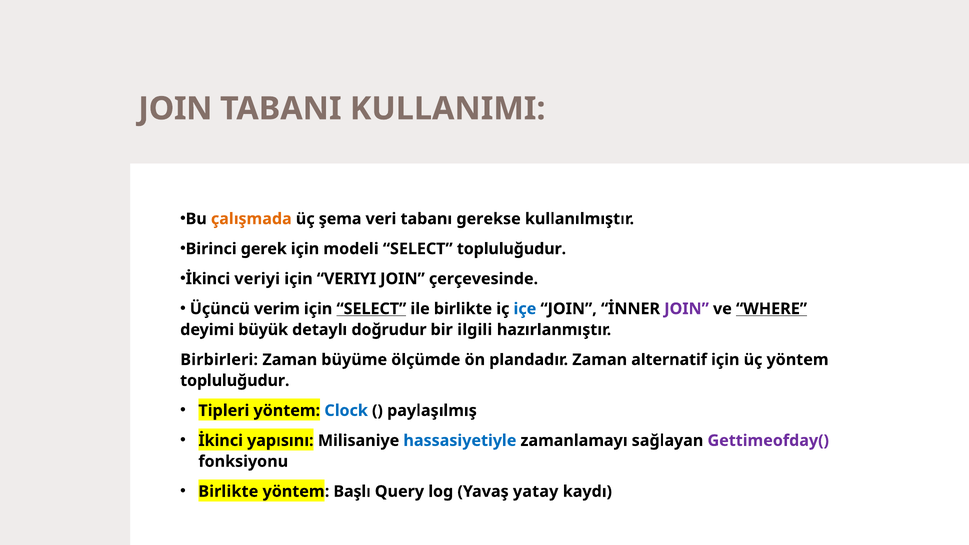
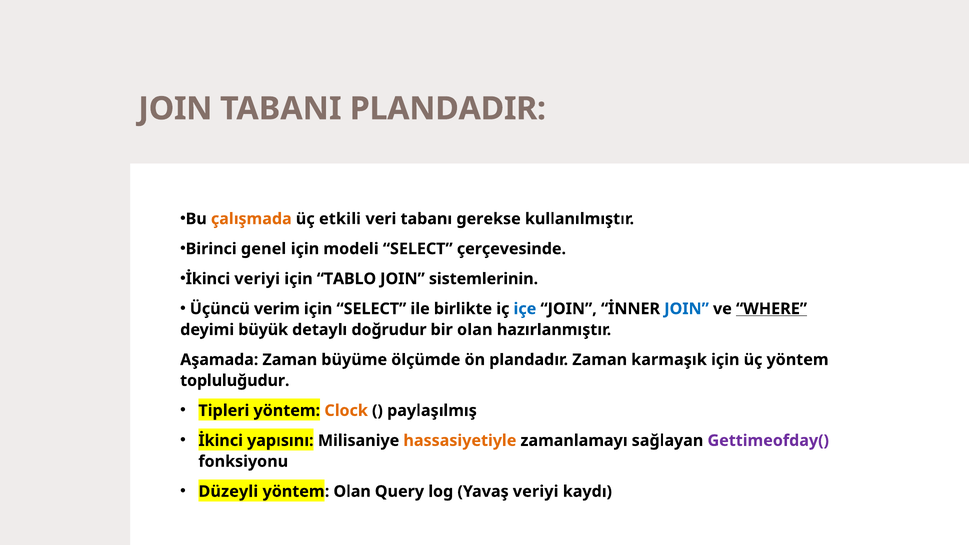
KULLANIMI: KULLANIMI -> PLANDADIR (448, 109)
şema: şema -> etkili (340, 219)
gerek: gerek -> genel (264, 249)
SELECT topluluğudur: topluluğudur -> çerçevesinde (511, 249)
için VERIYI: VERIYI -> TABLO (346, 279)
çerçevesinde: çerçevesinde -> sistemlerinin (484, 279)
SELECT underline: present -> none (371, 309)
JOIN colour: purple -> blue (687, 309)
bir ilgili: ilgili -> olan (475, 330)
Birbirleri: Birbirleri -> Aşamada (219, 360)
alternatif: alternatif -> karmaşık (669, 360)
Clock colour: blue -> orange (346, 411)
hassasiyetiyle colour: blue -> orange (460, 441)
Birlikte: Birlikte -> Düzeyli (228, 492)
yöntem Başlı: Başlı -> Olan (352, 492)
Yavaş yatay: yatay -> veriyi (536, 492)
